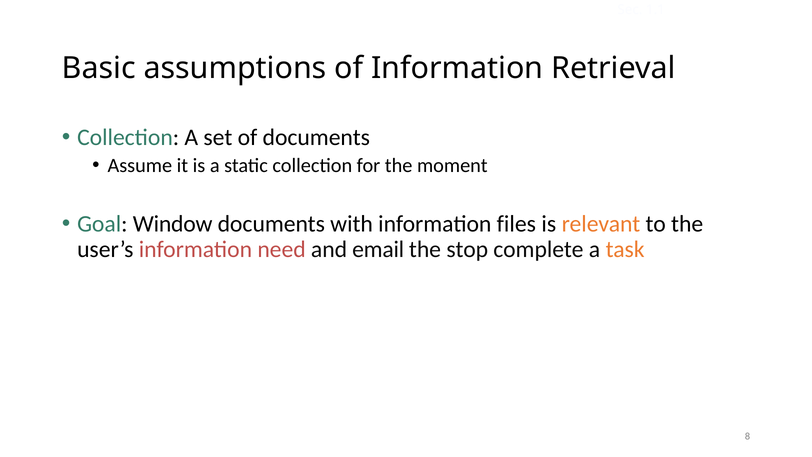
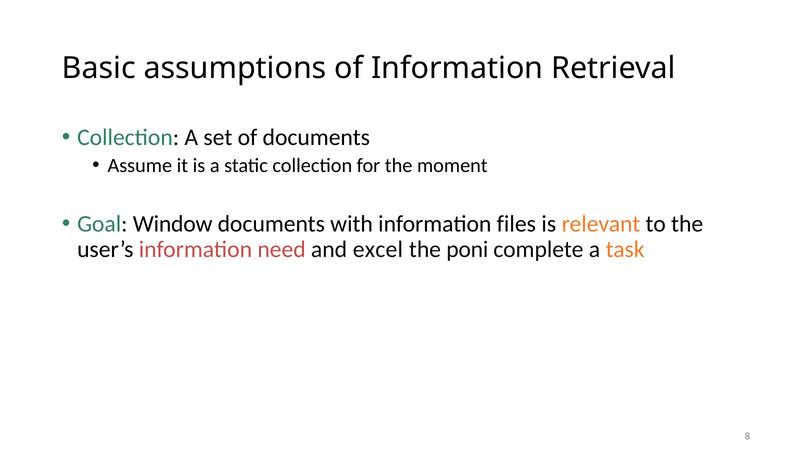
email: email -> excel (378, 249)
stop: stop -> poni (467, 249)
